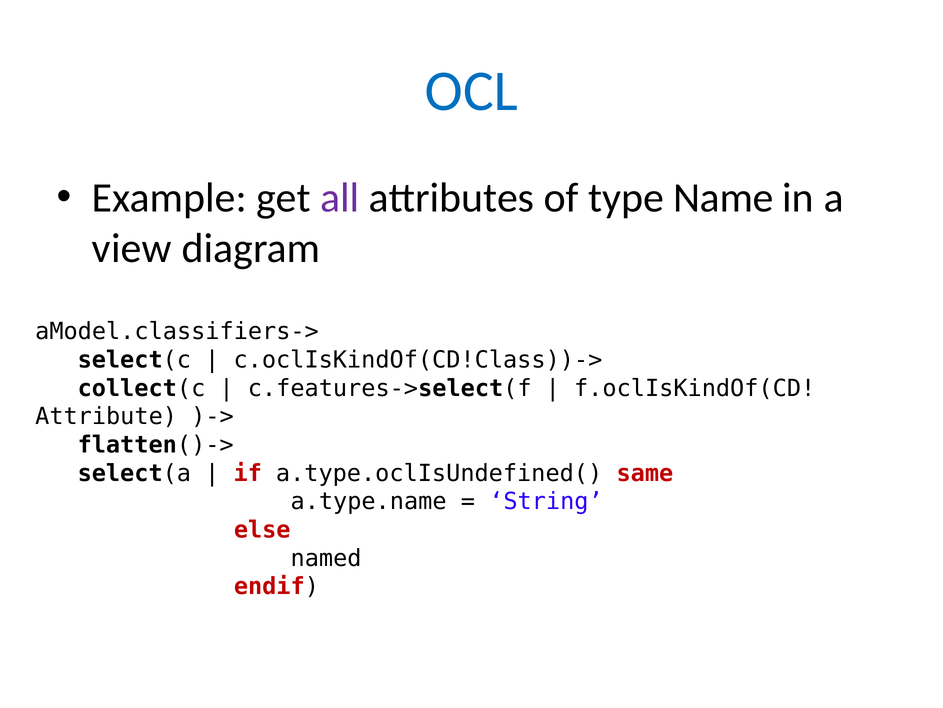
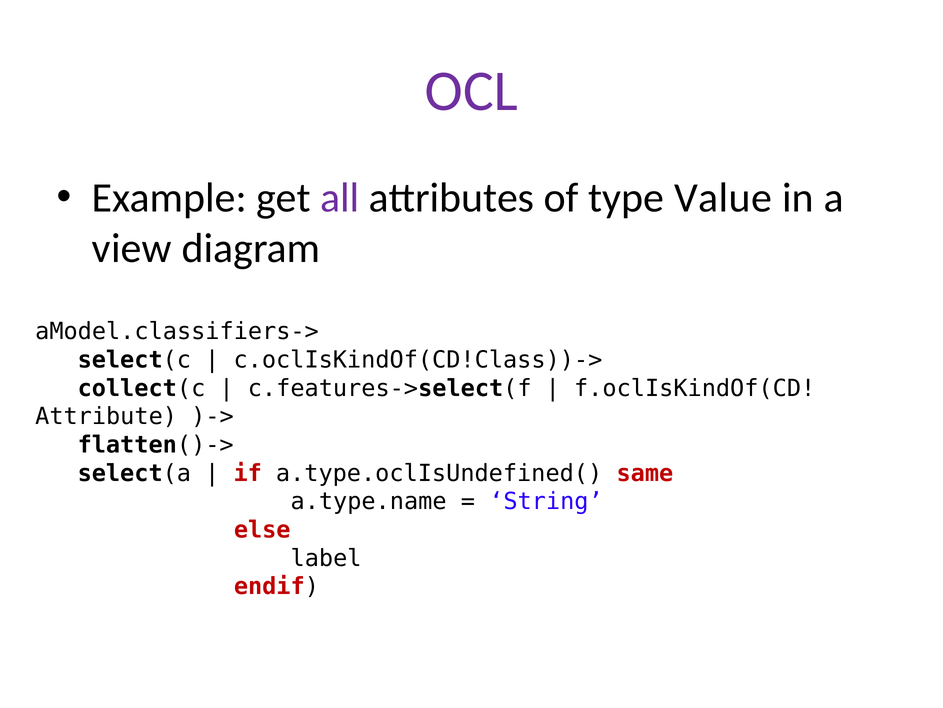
OCL colour: blue -> purple (471, 91)
Name: Name -> Value (723, 198)
named: named -> label (326, 558)
